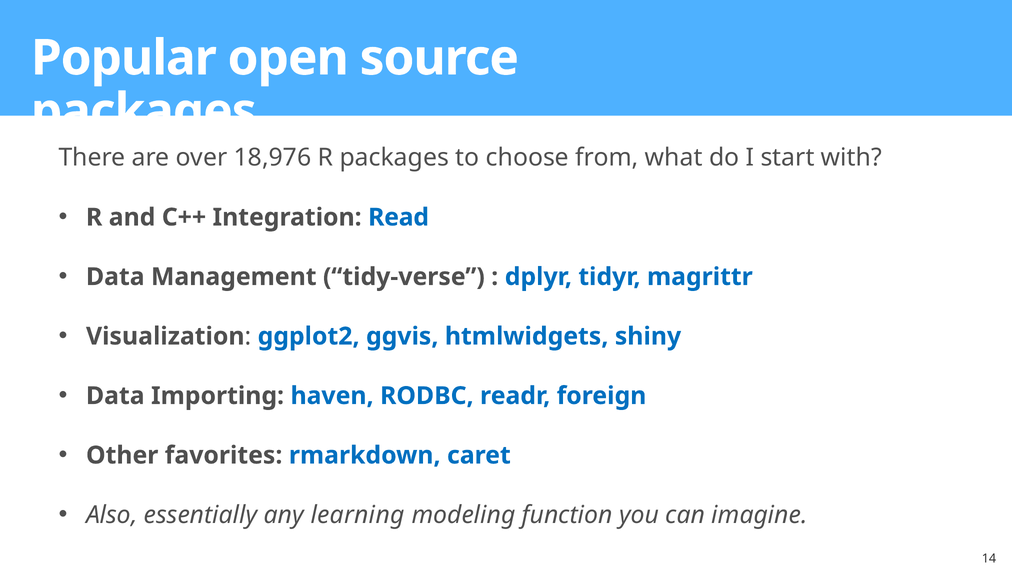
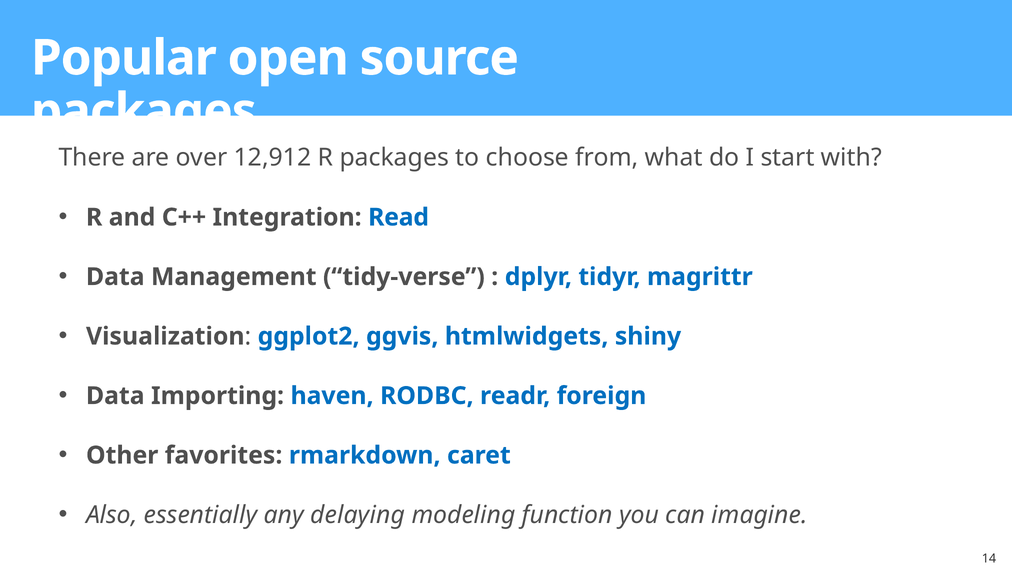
18,976: 18,976 -> 12,912 (272, 158)
learning: learning -> delaying (358, 515)
